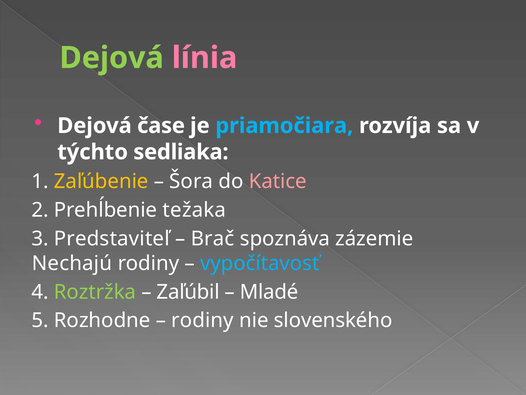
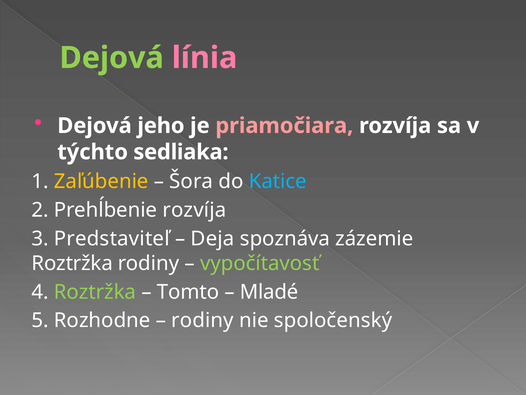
čase: čase -> jeho (161, 126)
priamočiara colour: light blue -> pink (284, 126)
Katice colour: pink -> light blue (278, 181)
Prehĺbenie težaka: težaka -> rozvíja (194, 210)
Brač: Brač -> Deja (213, 238)
Nechajú: Nechajú -> Roztržka (72, 263)
vypočítavosť colour: light blue -> light green (260, 263)
Zaľúbil: Zaľúbil -> Tomto (188, 292)
slovenského: slovenského -> spoločenský (333, 320)
